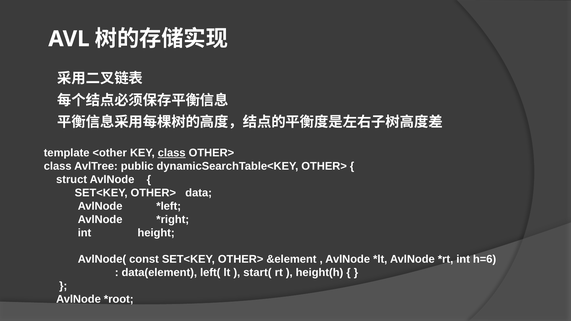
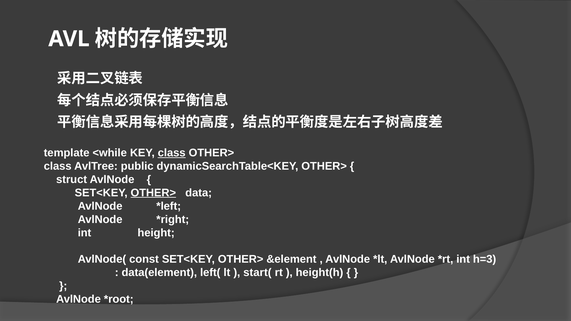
<other: <other -> <while (110, 153)
OTHER> underline: none -> present (153, 193)
h=6: h=6 -> h=3 (485, 259)
